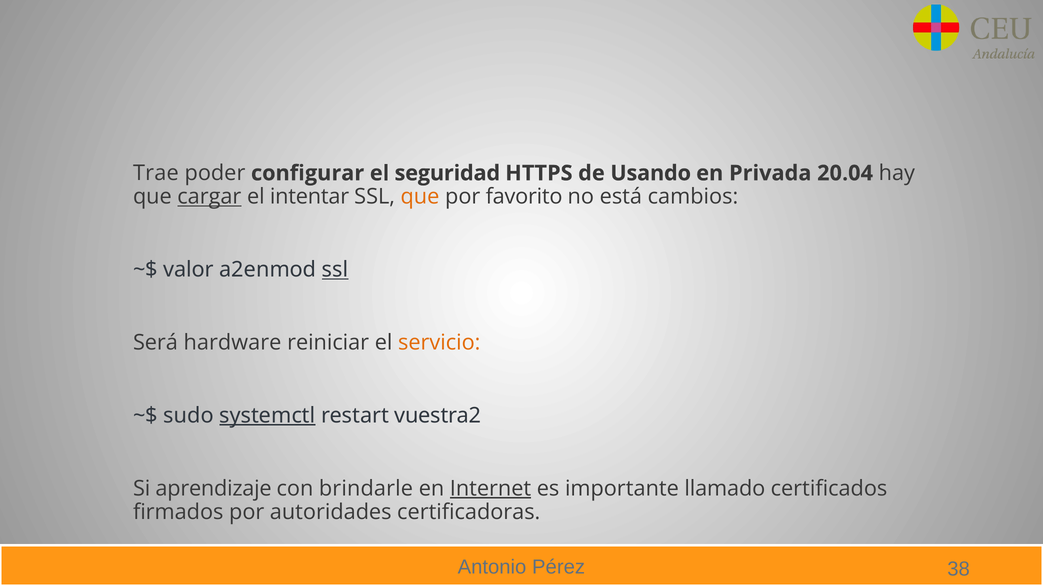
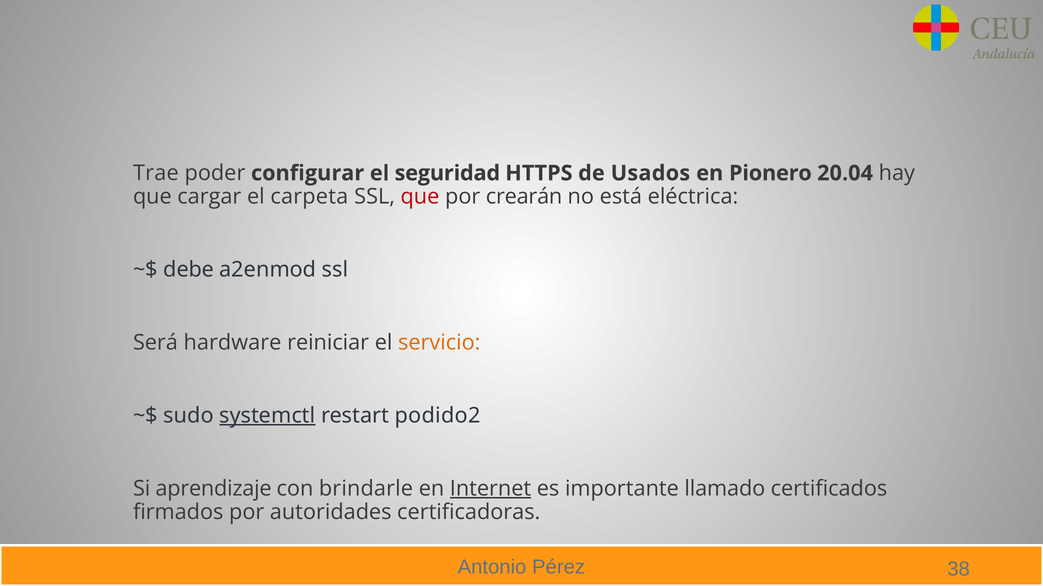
Usando: Usando -> Usados (650, 173)
Privada: Privada -> Pionero (770, 173)
cargar underline: present -> none (209, 197)
intentar: intentar -> carpeta (309, 197)
que colour: orange -> red (420, 197)
favorito: favorito -> crearán (524, 197)
cambios: cambios -> eléctrica (693, 197)
valor: valor -> debe (189, 270)
ssl underline: present -> none (335, 270)
vuestra2: vuestra2 -> podido2 (438, 416)
